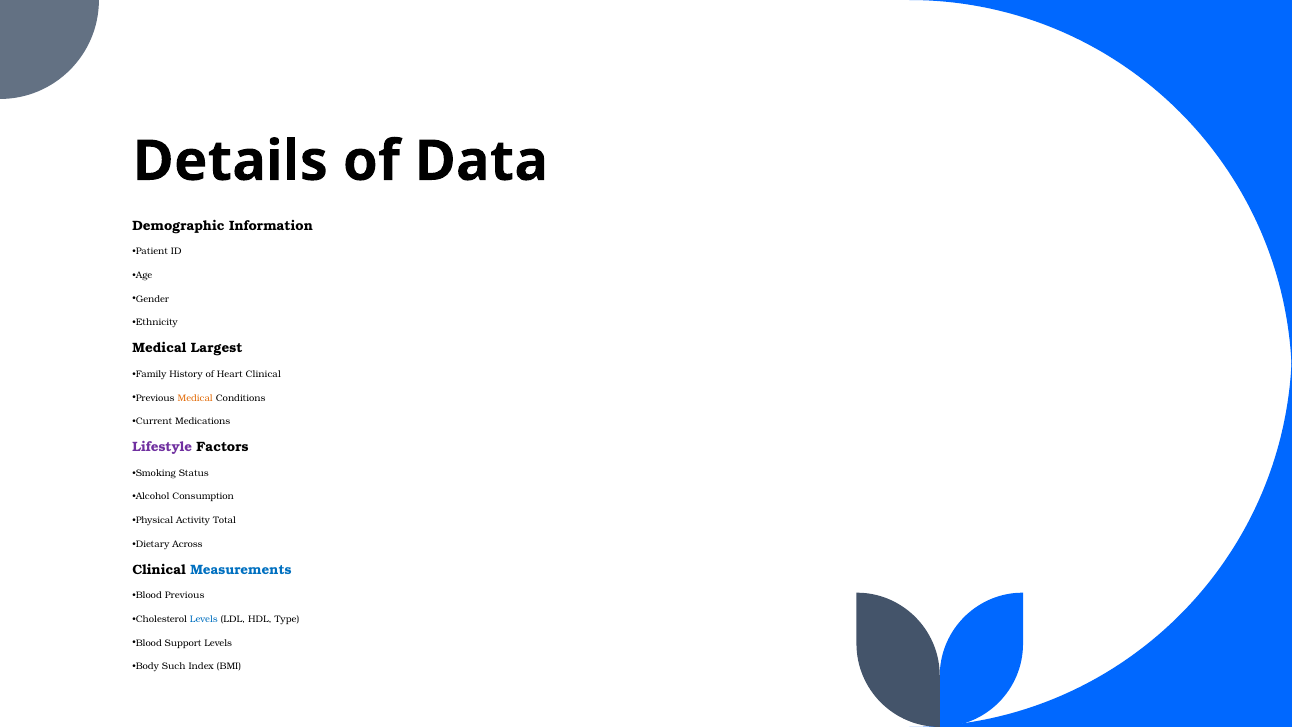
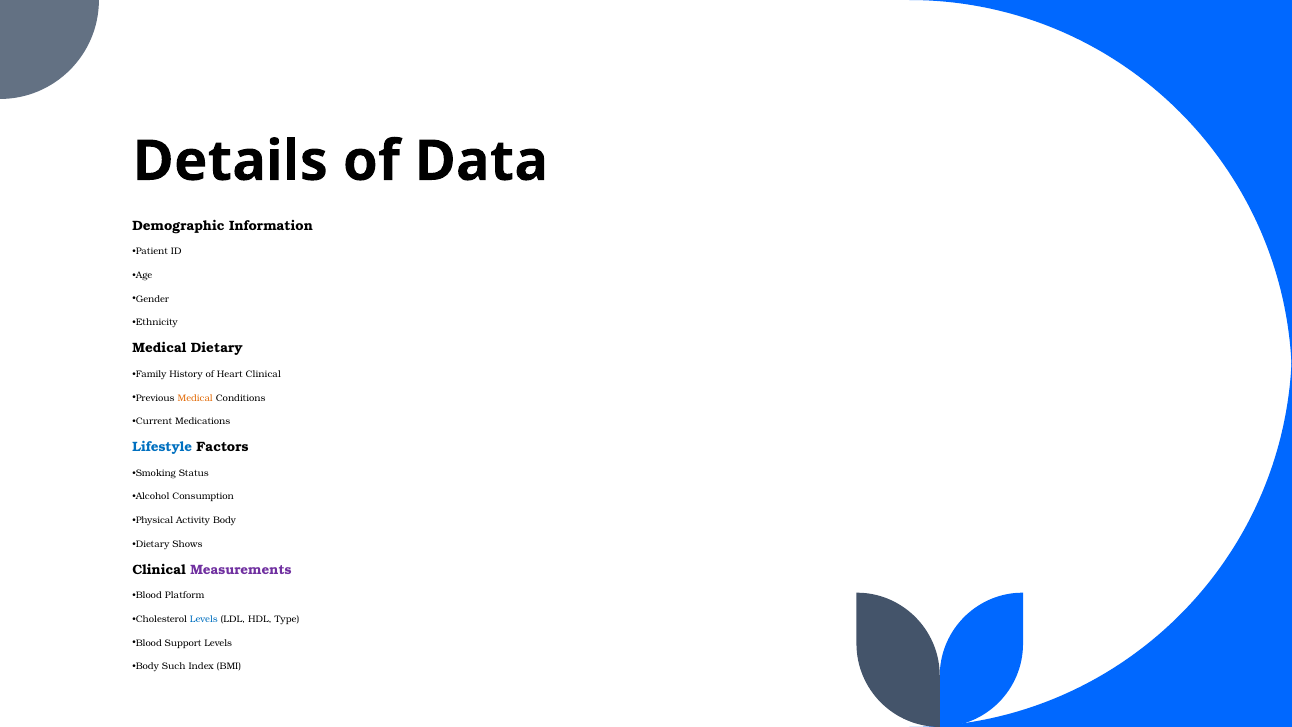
Medical Largest: Largest -> Dietary (217, 348)
Lifestyle colour: purple -> blue (162, 447)
Activity Total: Total -> Body (224, 520)
Across: Across -> Shows (187, 544)
Measurements colour: blue -> purple (241, 570)
Blood Previous: Previous -> Platform (185, 596)
